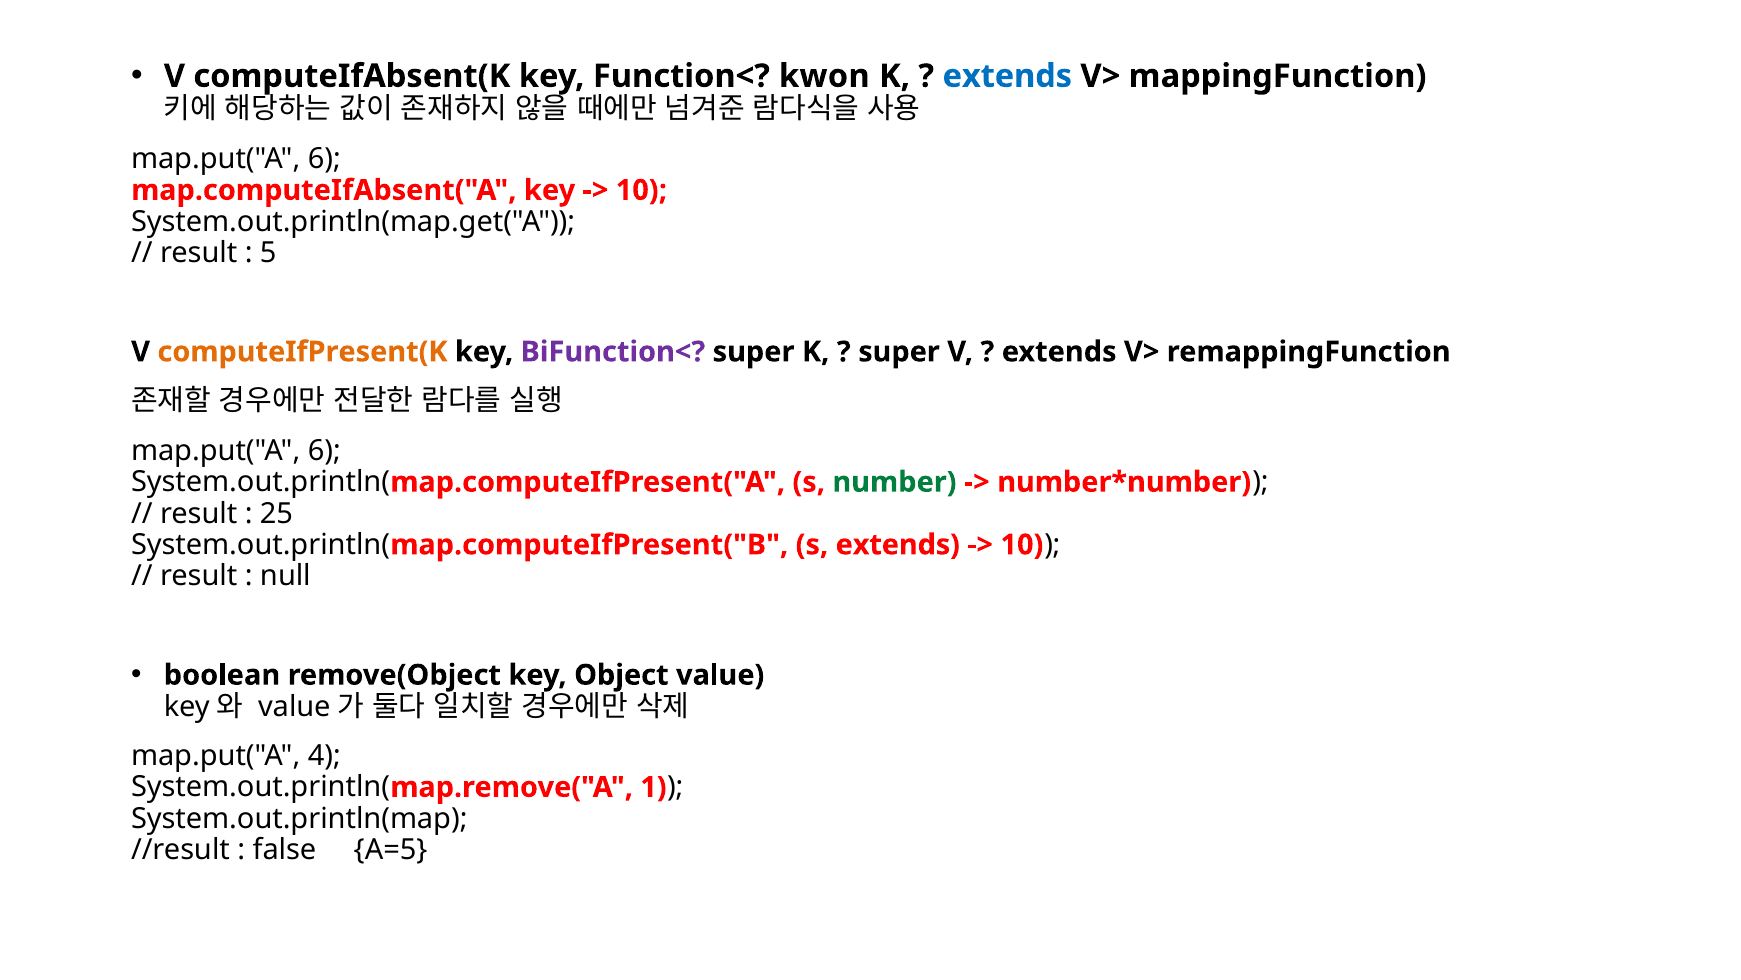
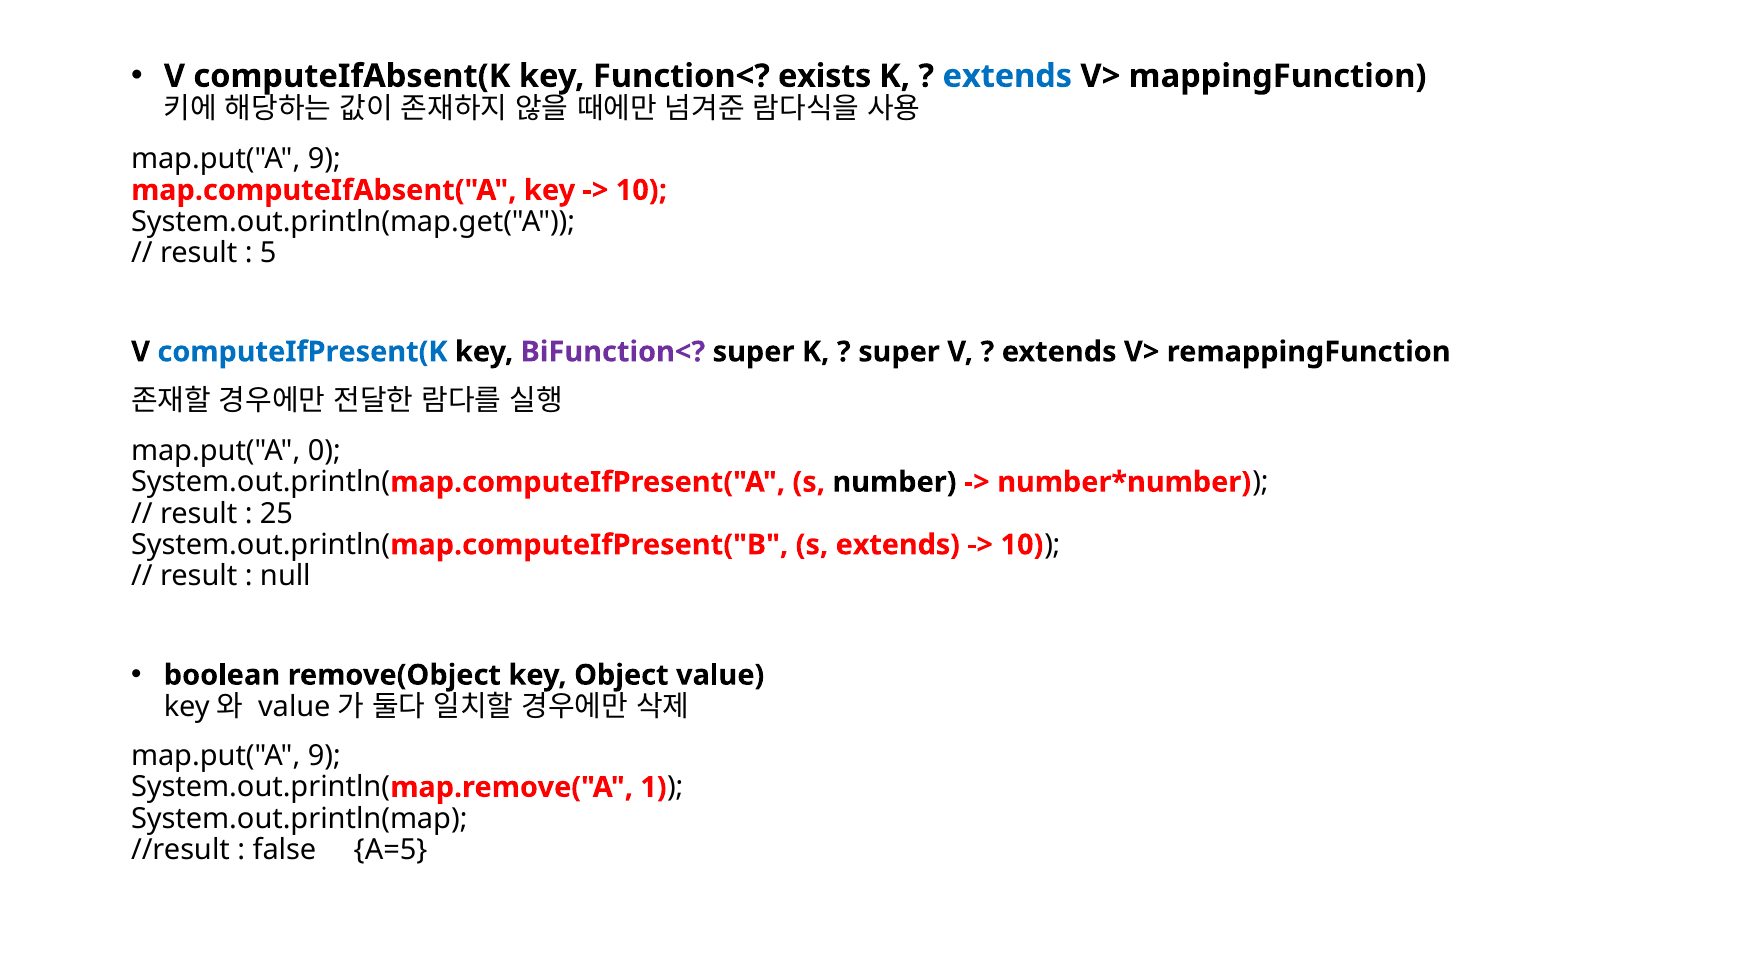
kwon: kwon -> exists (825, 76)
6: 6 -> 9 (324, 159)
computeIfPresent(K colour: orange -> blue (302, 352)
6: 6 -> 0 (324, 451)
number colour: green -> black (894, 482)
4: 4 -> 9 (324, 755)
